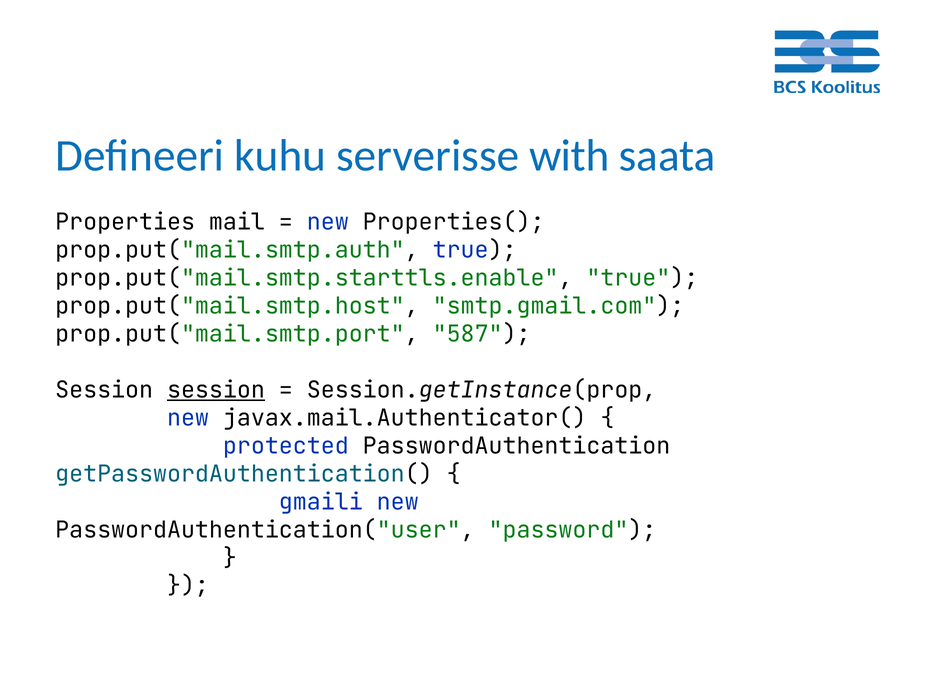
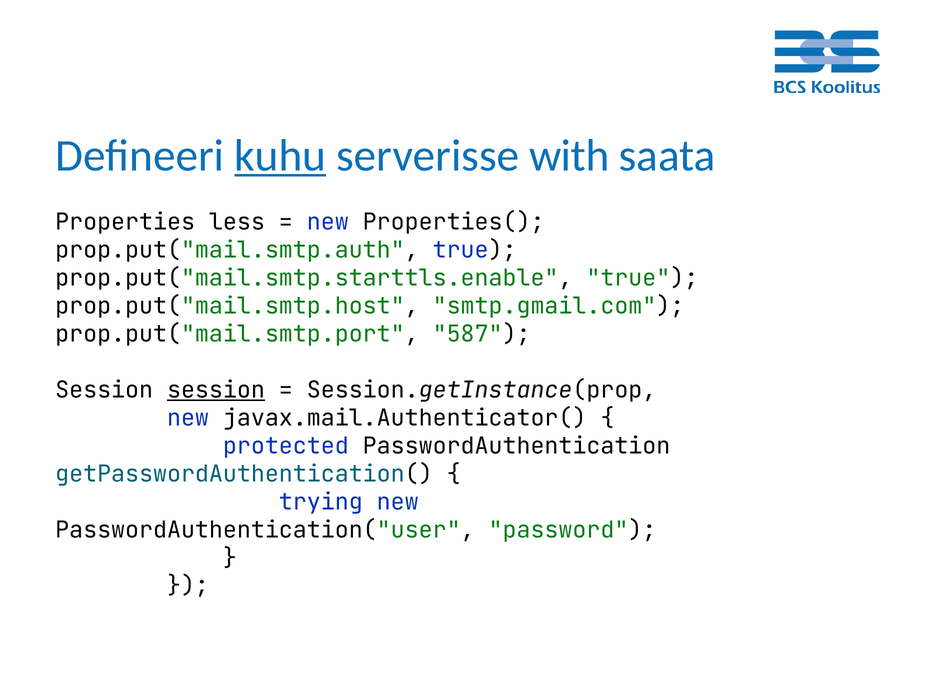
kuhu underline: none -> present (280, 156)
mail: mail -> less (237, 222)
gmaili: gmaili -> trying (321, 502)
